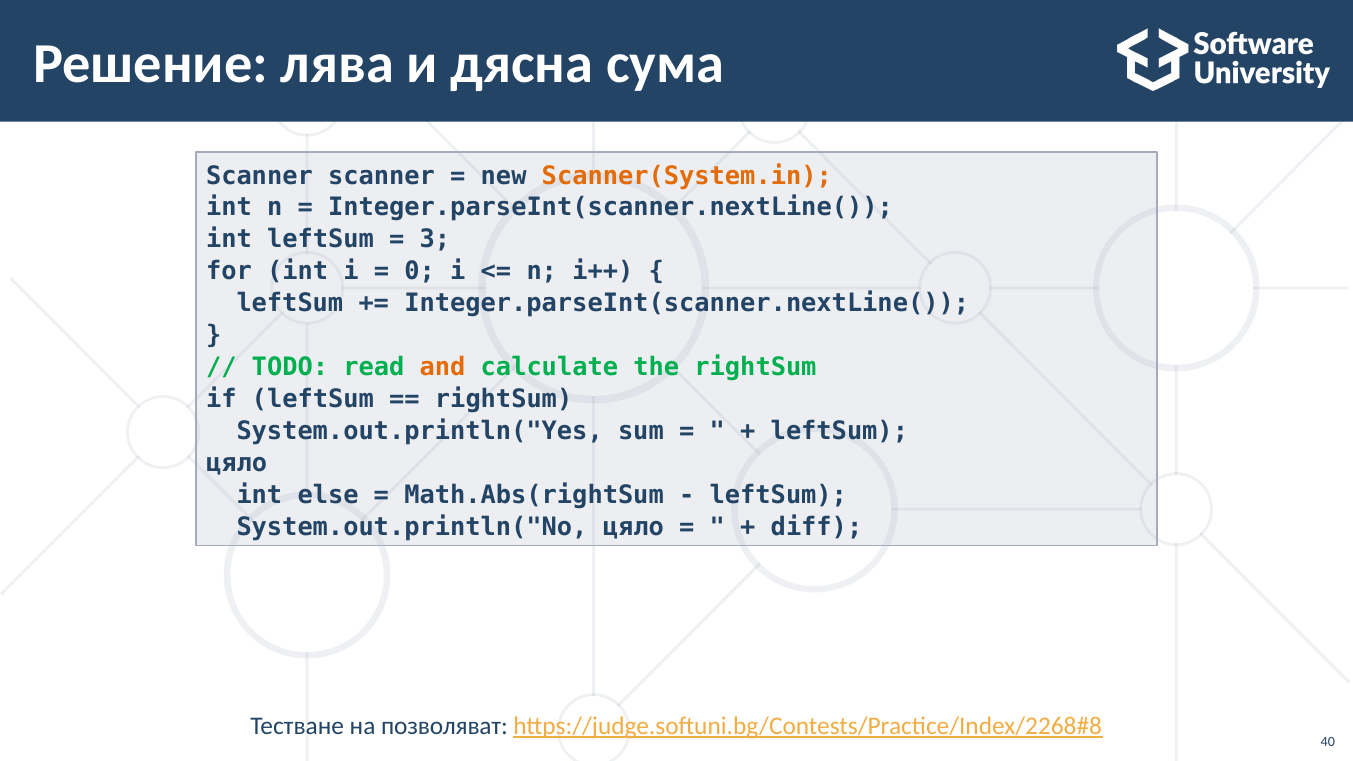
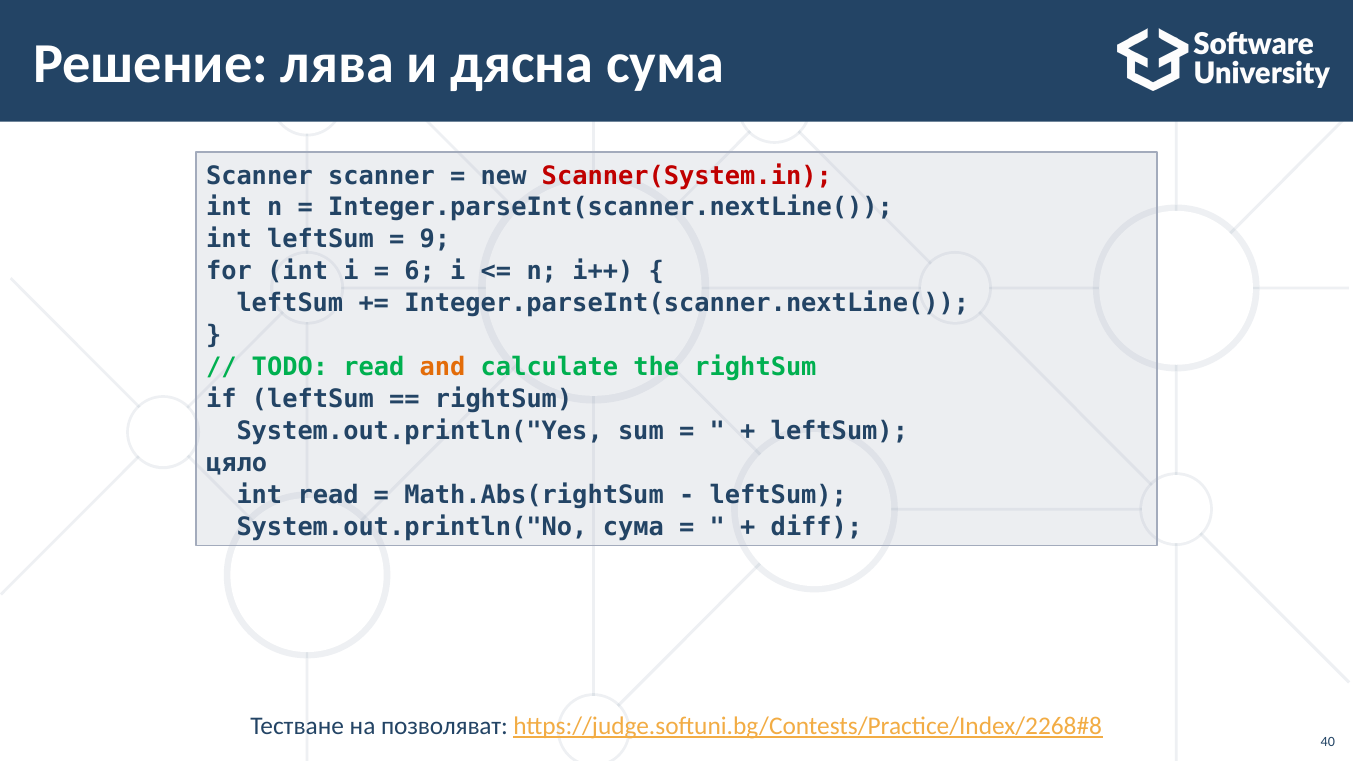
Scanner(System.in colour: orange -> red (687, 176)
3: 3 -> 9 (435, 240)
0: 0 -> 6 (420, 272)
int else: else -> read (328, 495)
System.out.println("No цяло: цяло -> сума (633, 527)
